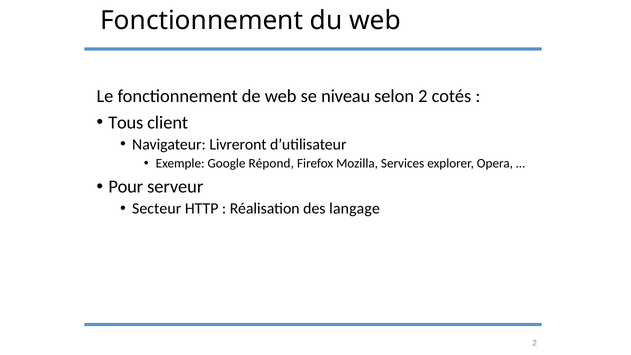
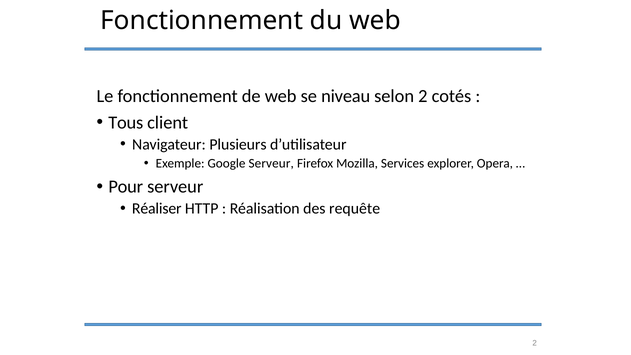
Livreront: Livreront -> Plusieurs (238, 144)
Google Répond: Répond -> Serveur (271, 163)
Secteur: Secteur -> Réaliser (157, 209)
langage: langage -> requête (355, 209)
